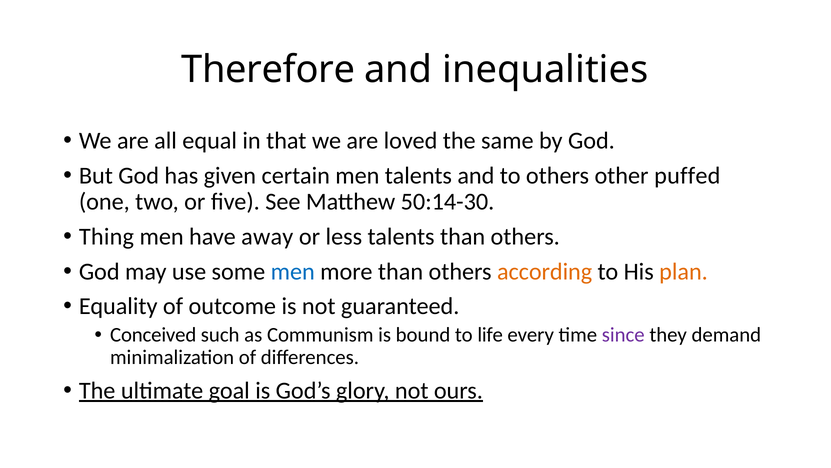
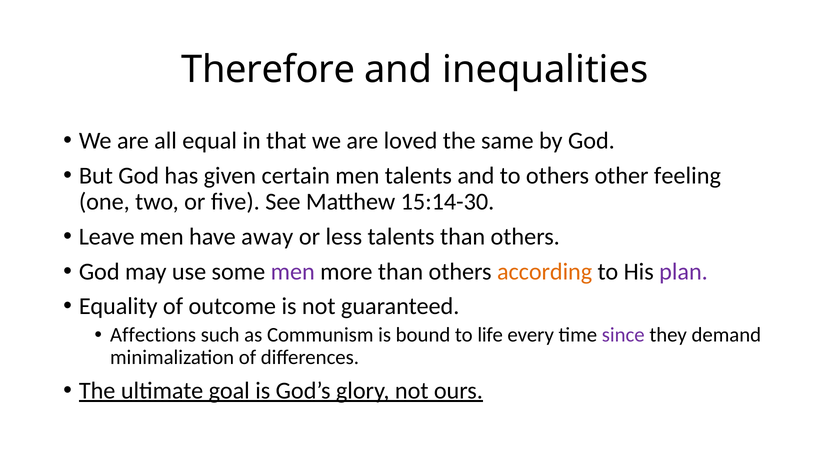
puffed: puffed -> feeling (687, 175)
50:14-30: 50:14-30 -> 15:14-30 (448, 202)
Thing: Thing -> Leave (107, 236)
men colour: blue -> purple (293, 271)
plan colour: orange -> purple (684, 271)
Conceived: Conceived -> Affections (153, 335)
